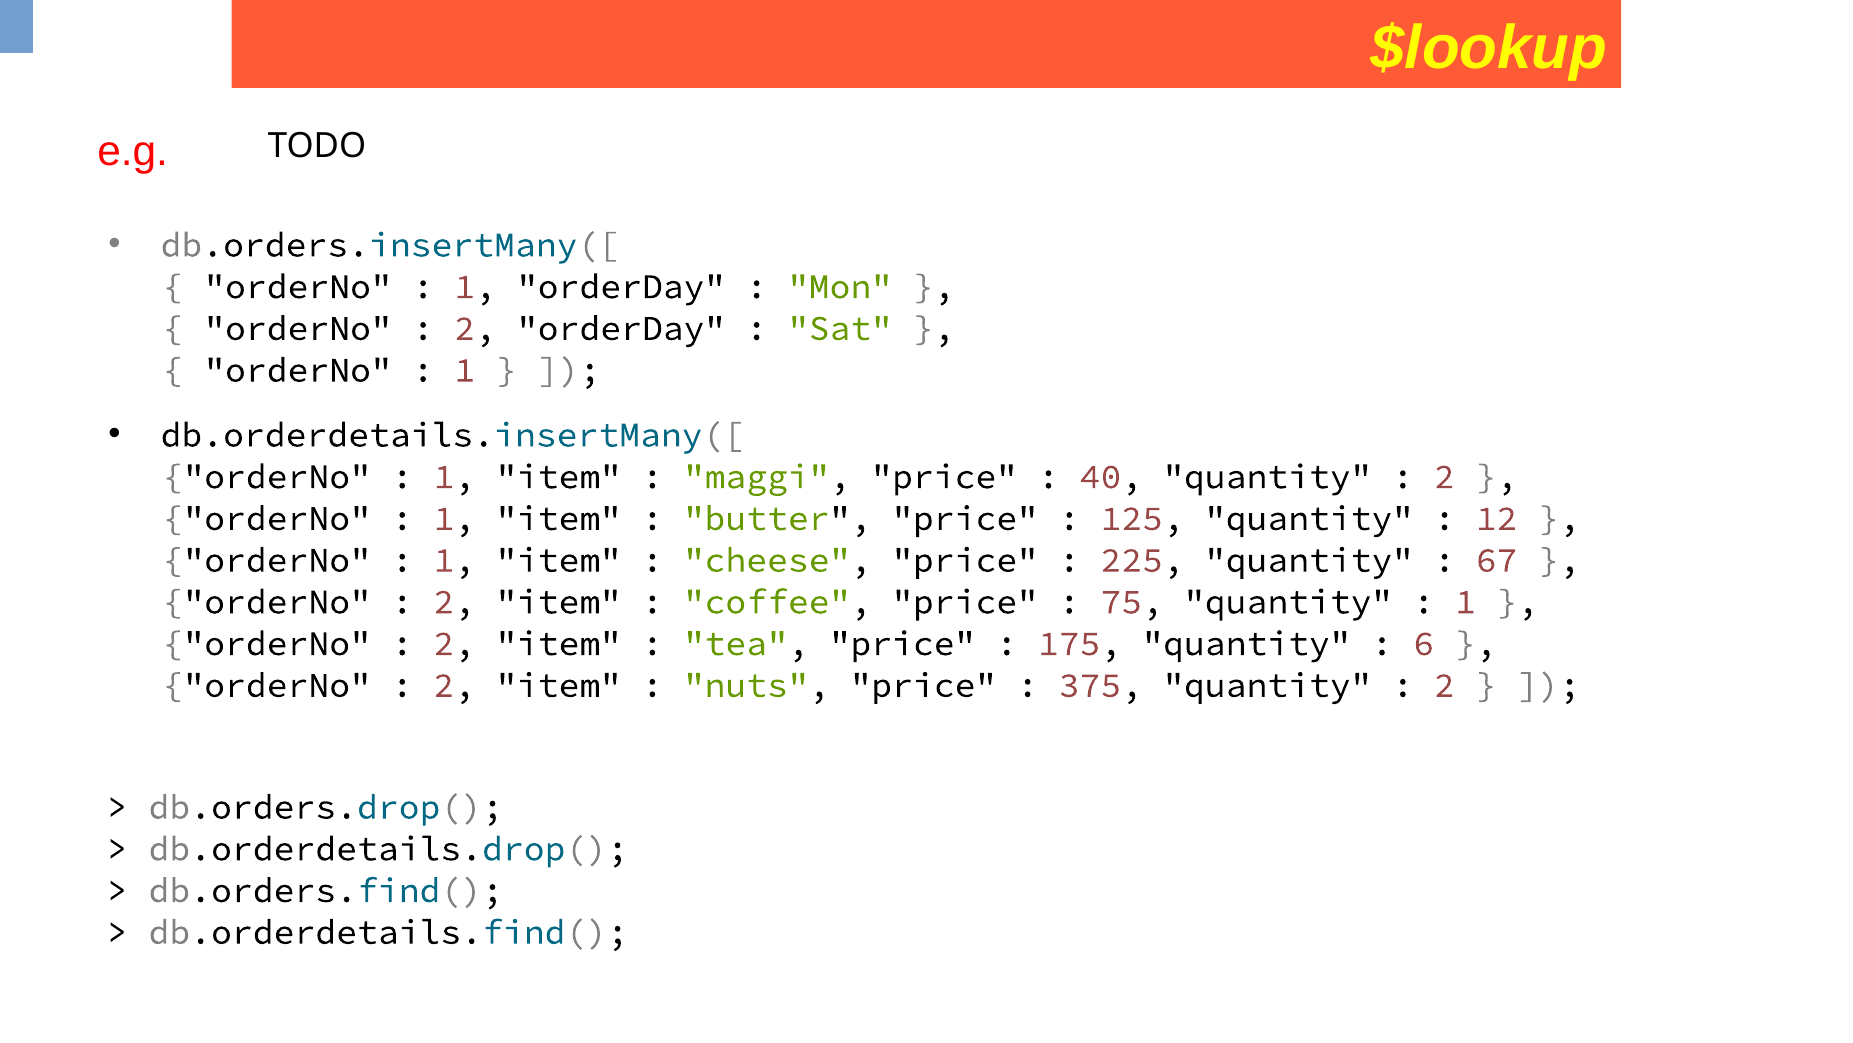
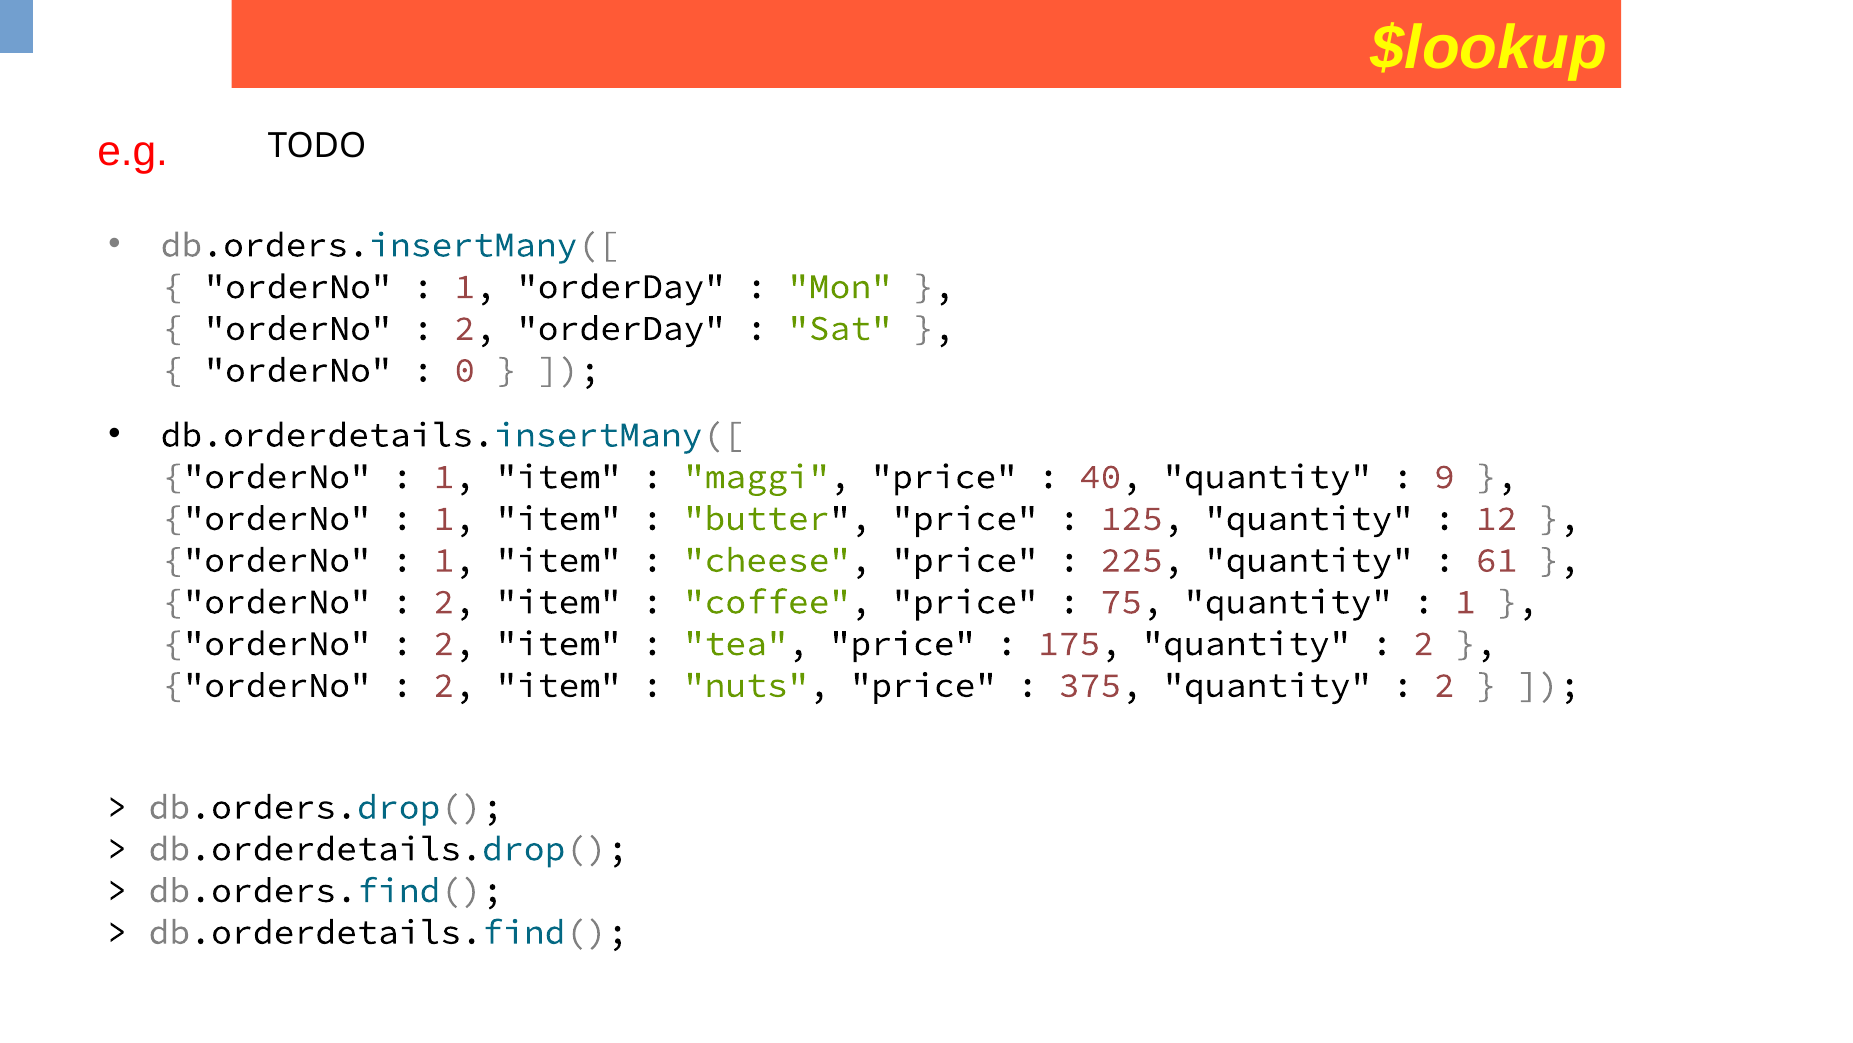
1: 1 -> 0 (465, 370)
2: 2 -> 9 (1445, 476)
67: 67 -> 61 (1497, 560)
6: 6 -> 2 (1424, 643)
